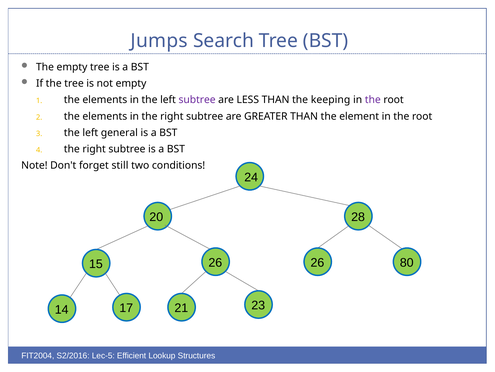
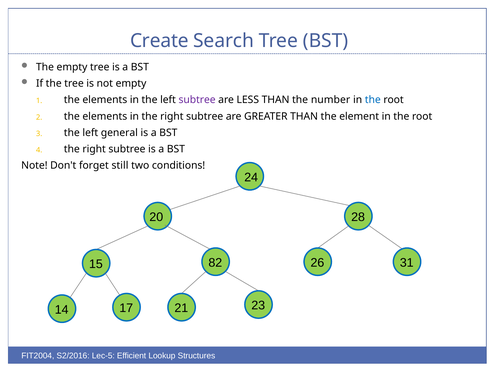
Jumps: Jumps -> Create (159, 41)
keeping: keeping -> number (331, 100)
the colour: purple -> blue (373, 100)
80: 80 -> 31 (407, 262)
15 26: 26 -> 82 (215, 262)
